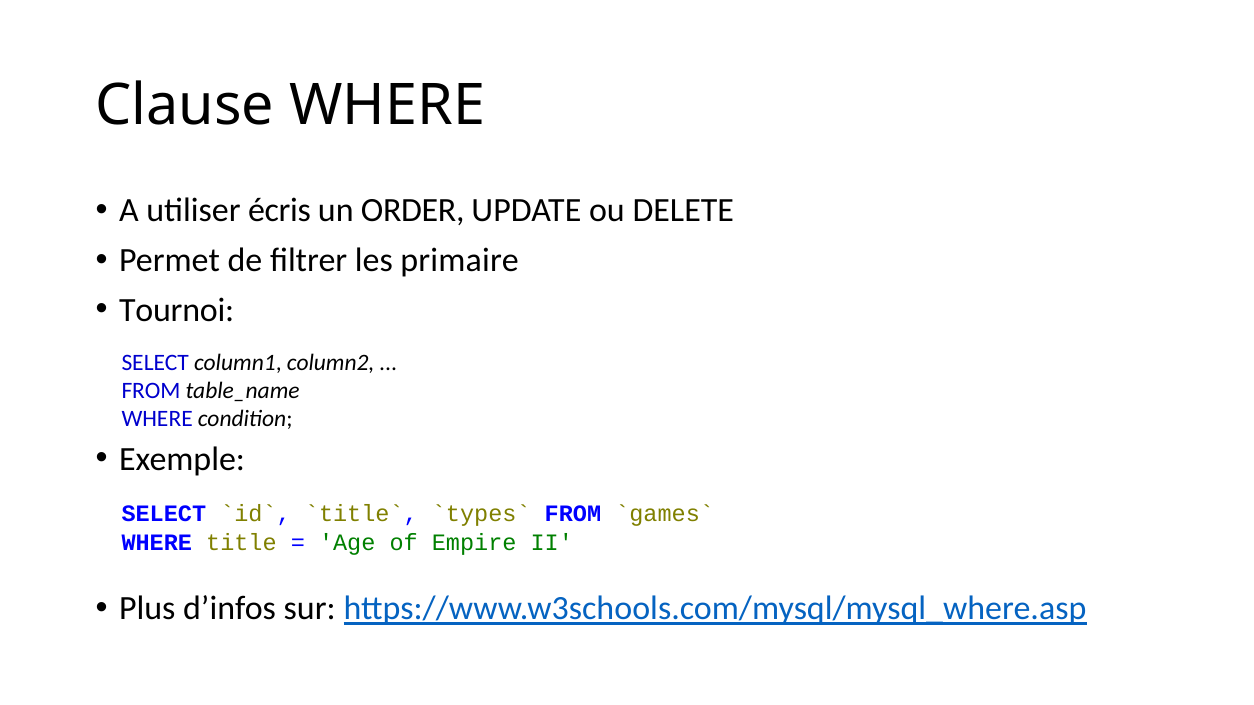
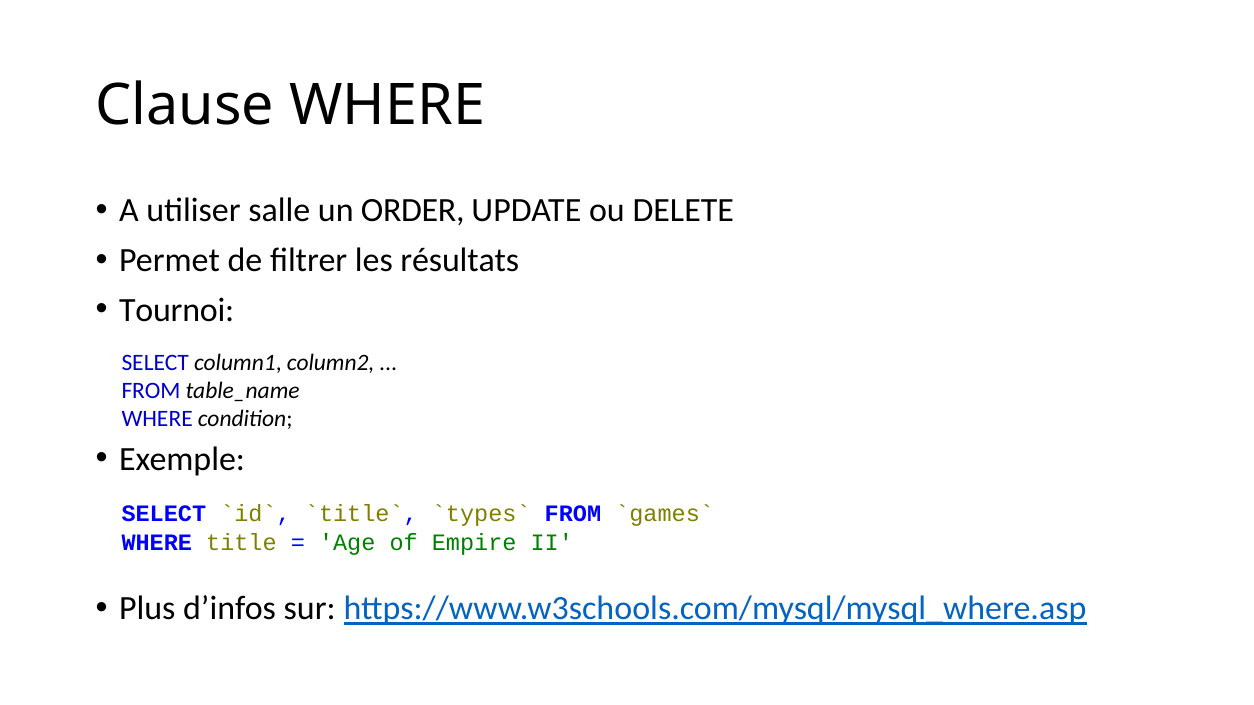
écris: écris -> salle (279, 211)
primaire: primaire -> résultats (460, 260)
